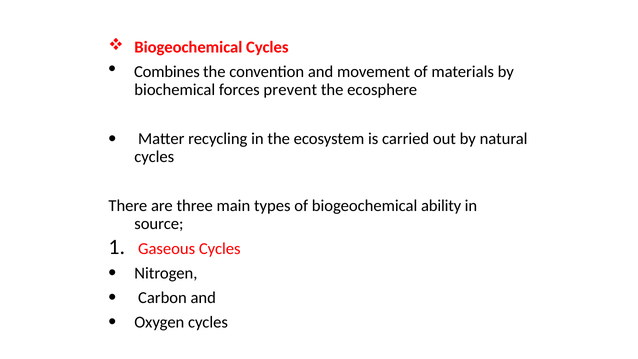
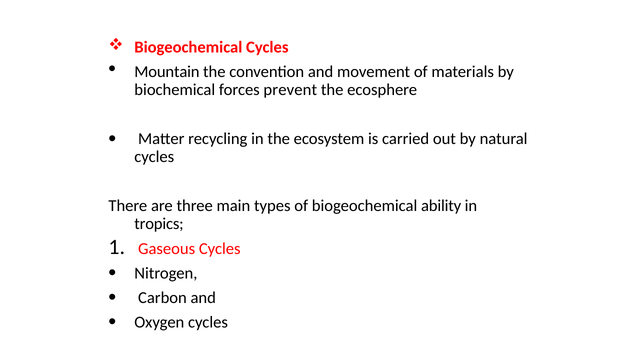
Combines: Combines -> Mountain (167, 72)
source: source -> tropics (159, 224)
